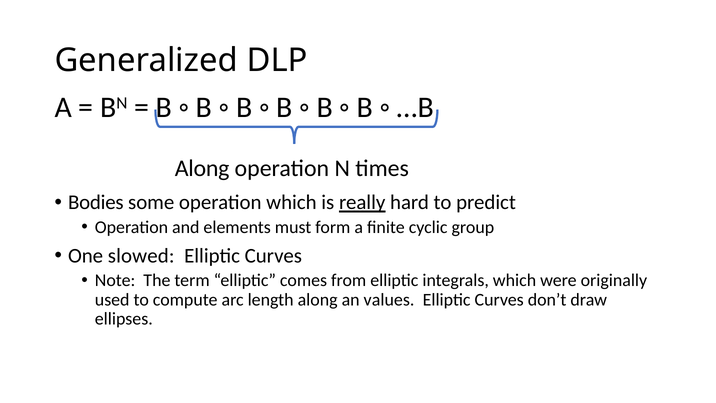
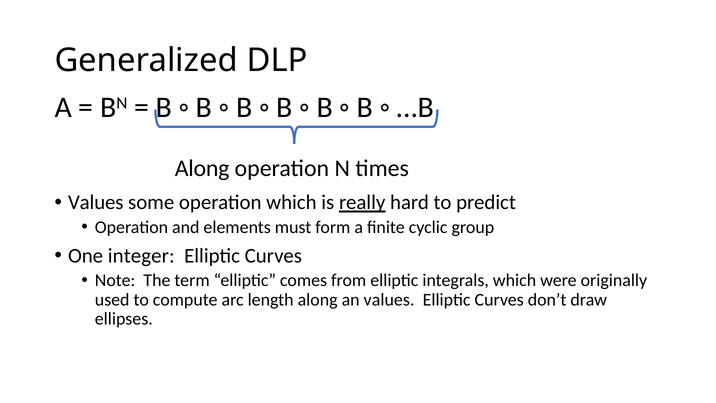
Bodies: Bodies -> Values (96, 202)
slowed: slowed -> integer (141, 256)
